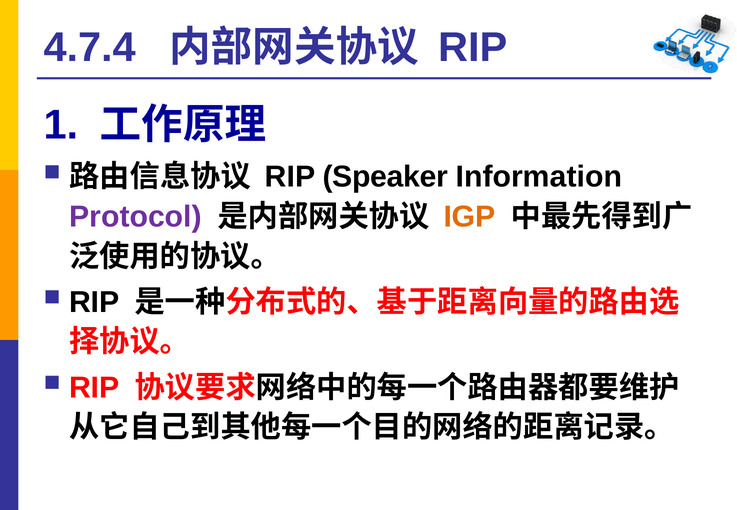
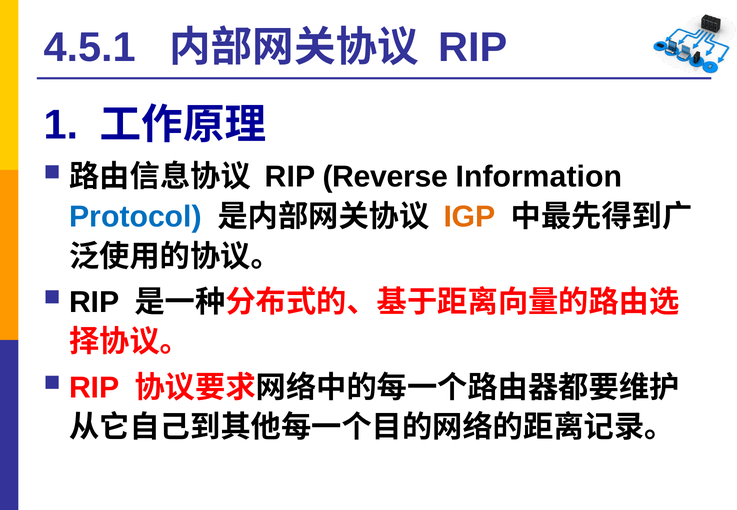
4.7.4: 4.7.4 -> 4.5.1 (90, 48)
Speaker: Speaker -> Reverse (385, 177)
Protocol colour: purple -> blue (135, 217)
